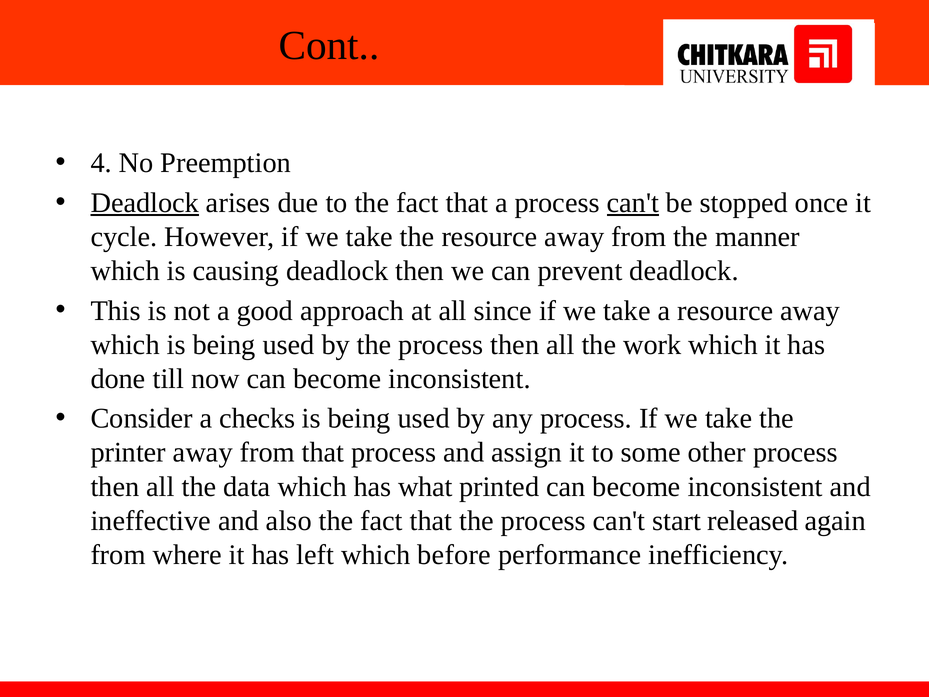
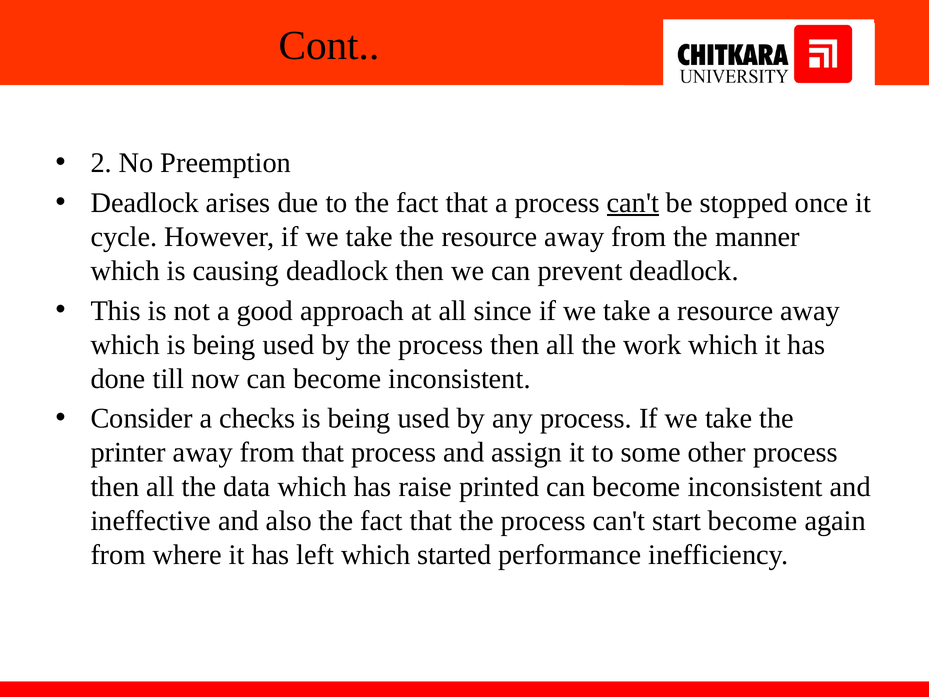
4: 4 -> 2 (101, 163)
Deadlock underline: present -> none (145, 203)
what: what -> raise (425, 486)
start released: released -> become (753, 521)
before: before -> started (454, 555)
